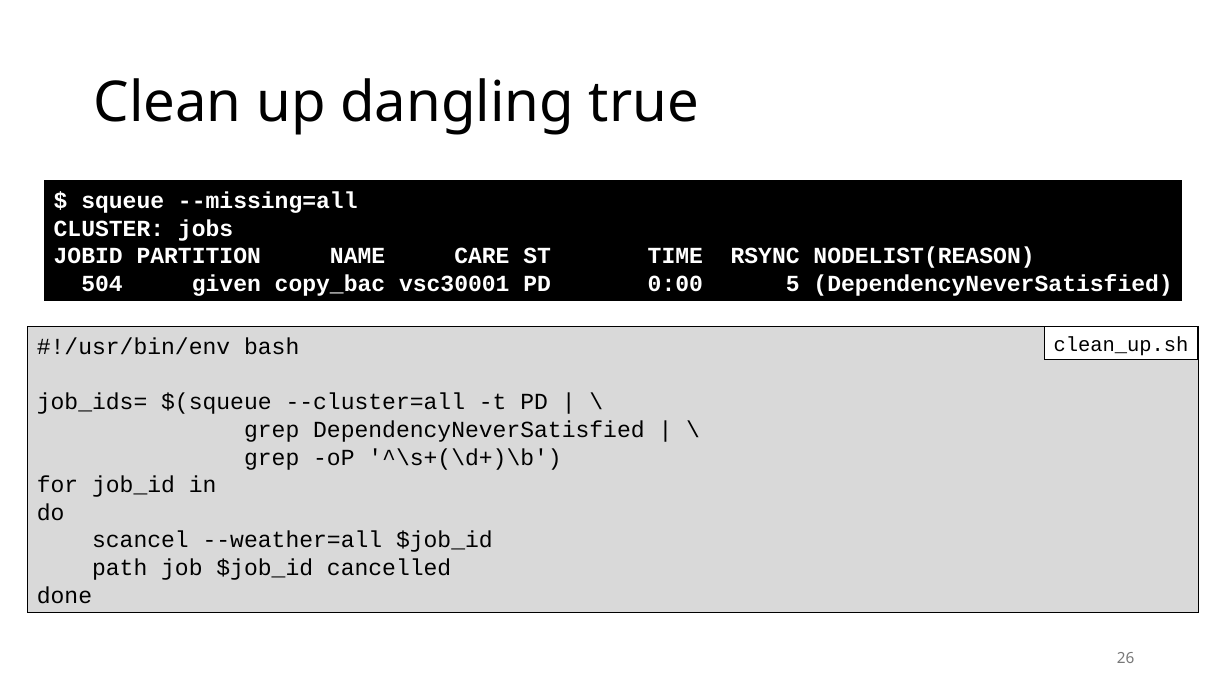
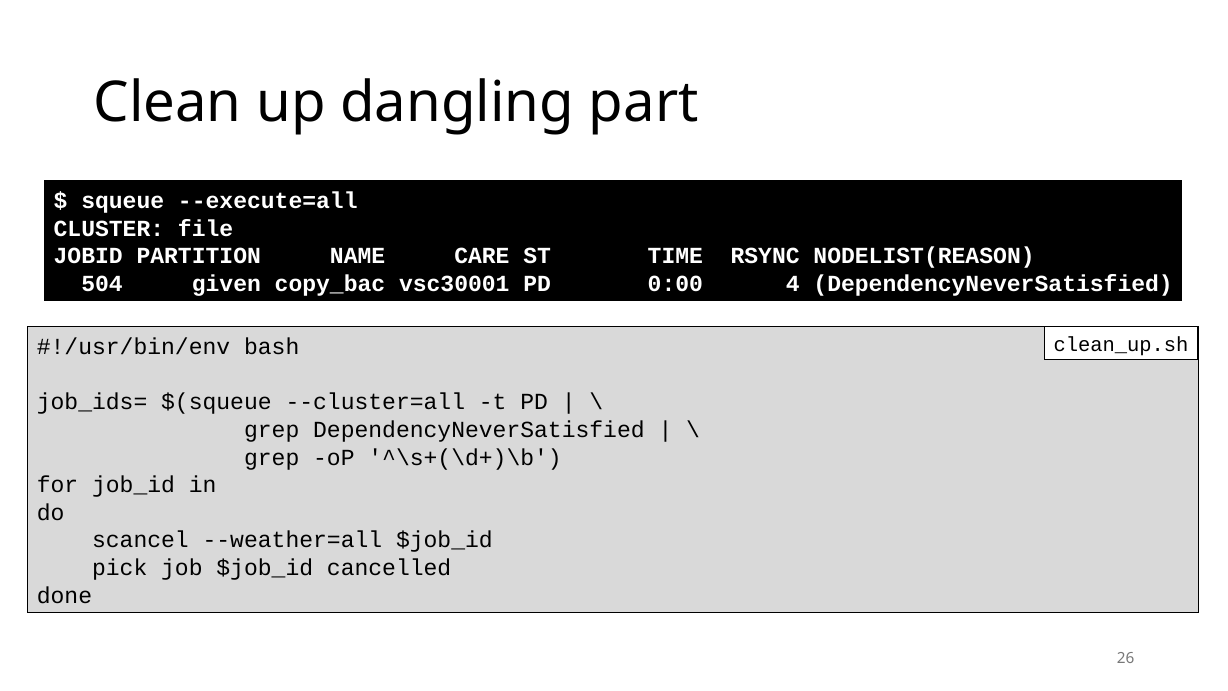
true: true -> part (644, 103)
--missing=all: --missing=all -> --execute=all (268, 201)
jobs: jobs -> file (206, 228)
5: 5 -> 4 (793, 284)
path: path -> pick (120, 568)
